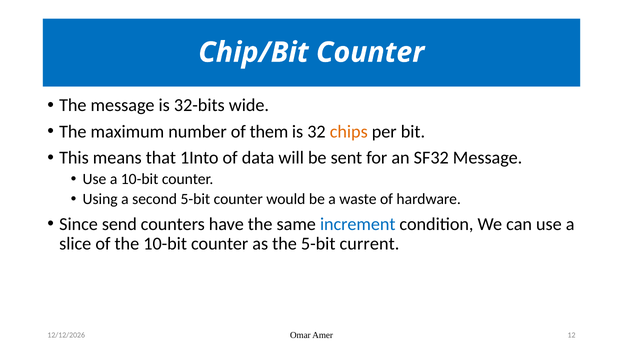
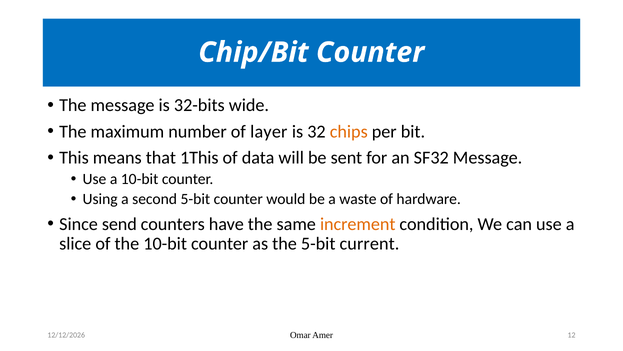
them: them -> layer (269, 131)
1Into: 1Into -> 1This (199, 157)
increment colour: blue -> orange (358, 224)
